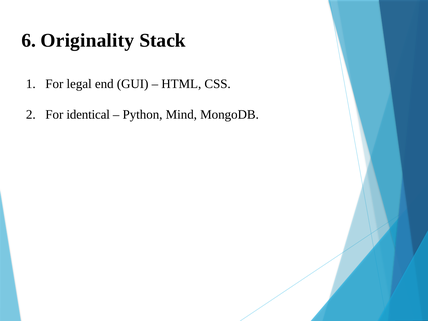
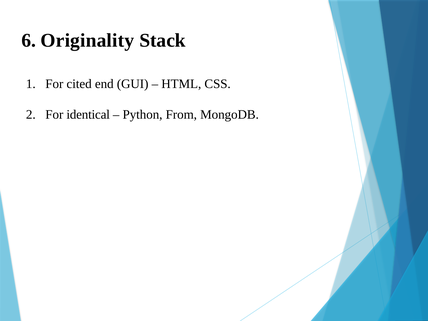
legal: legal -> cited (79, 84)
Mind: Mind -> From (181, 115)
